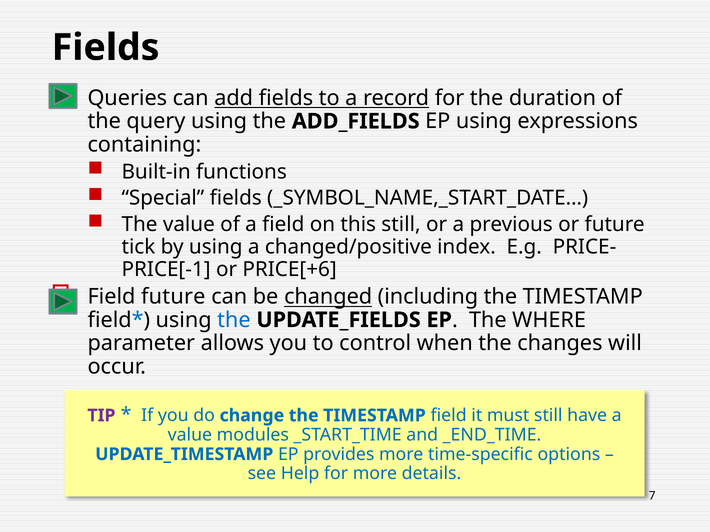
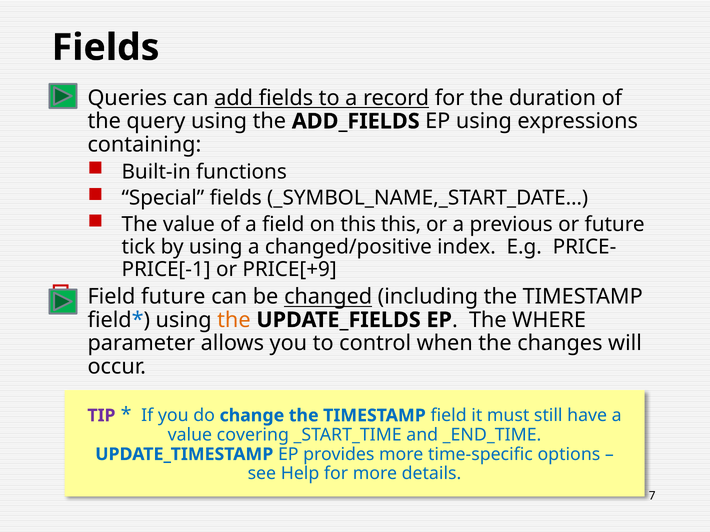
this still: still -> this (401, 225)
PRICE[+6: PRICE[+6 -> PRICE[+9 (290, 270)
the colour: blue -> orange (234, 320)
modules: modules -> covering (253, 435)
